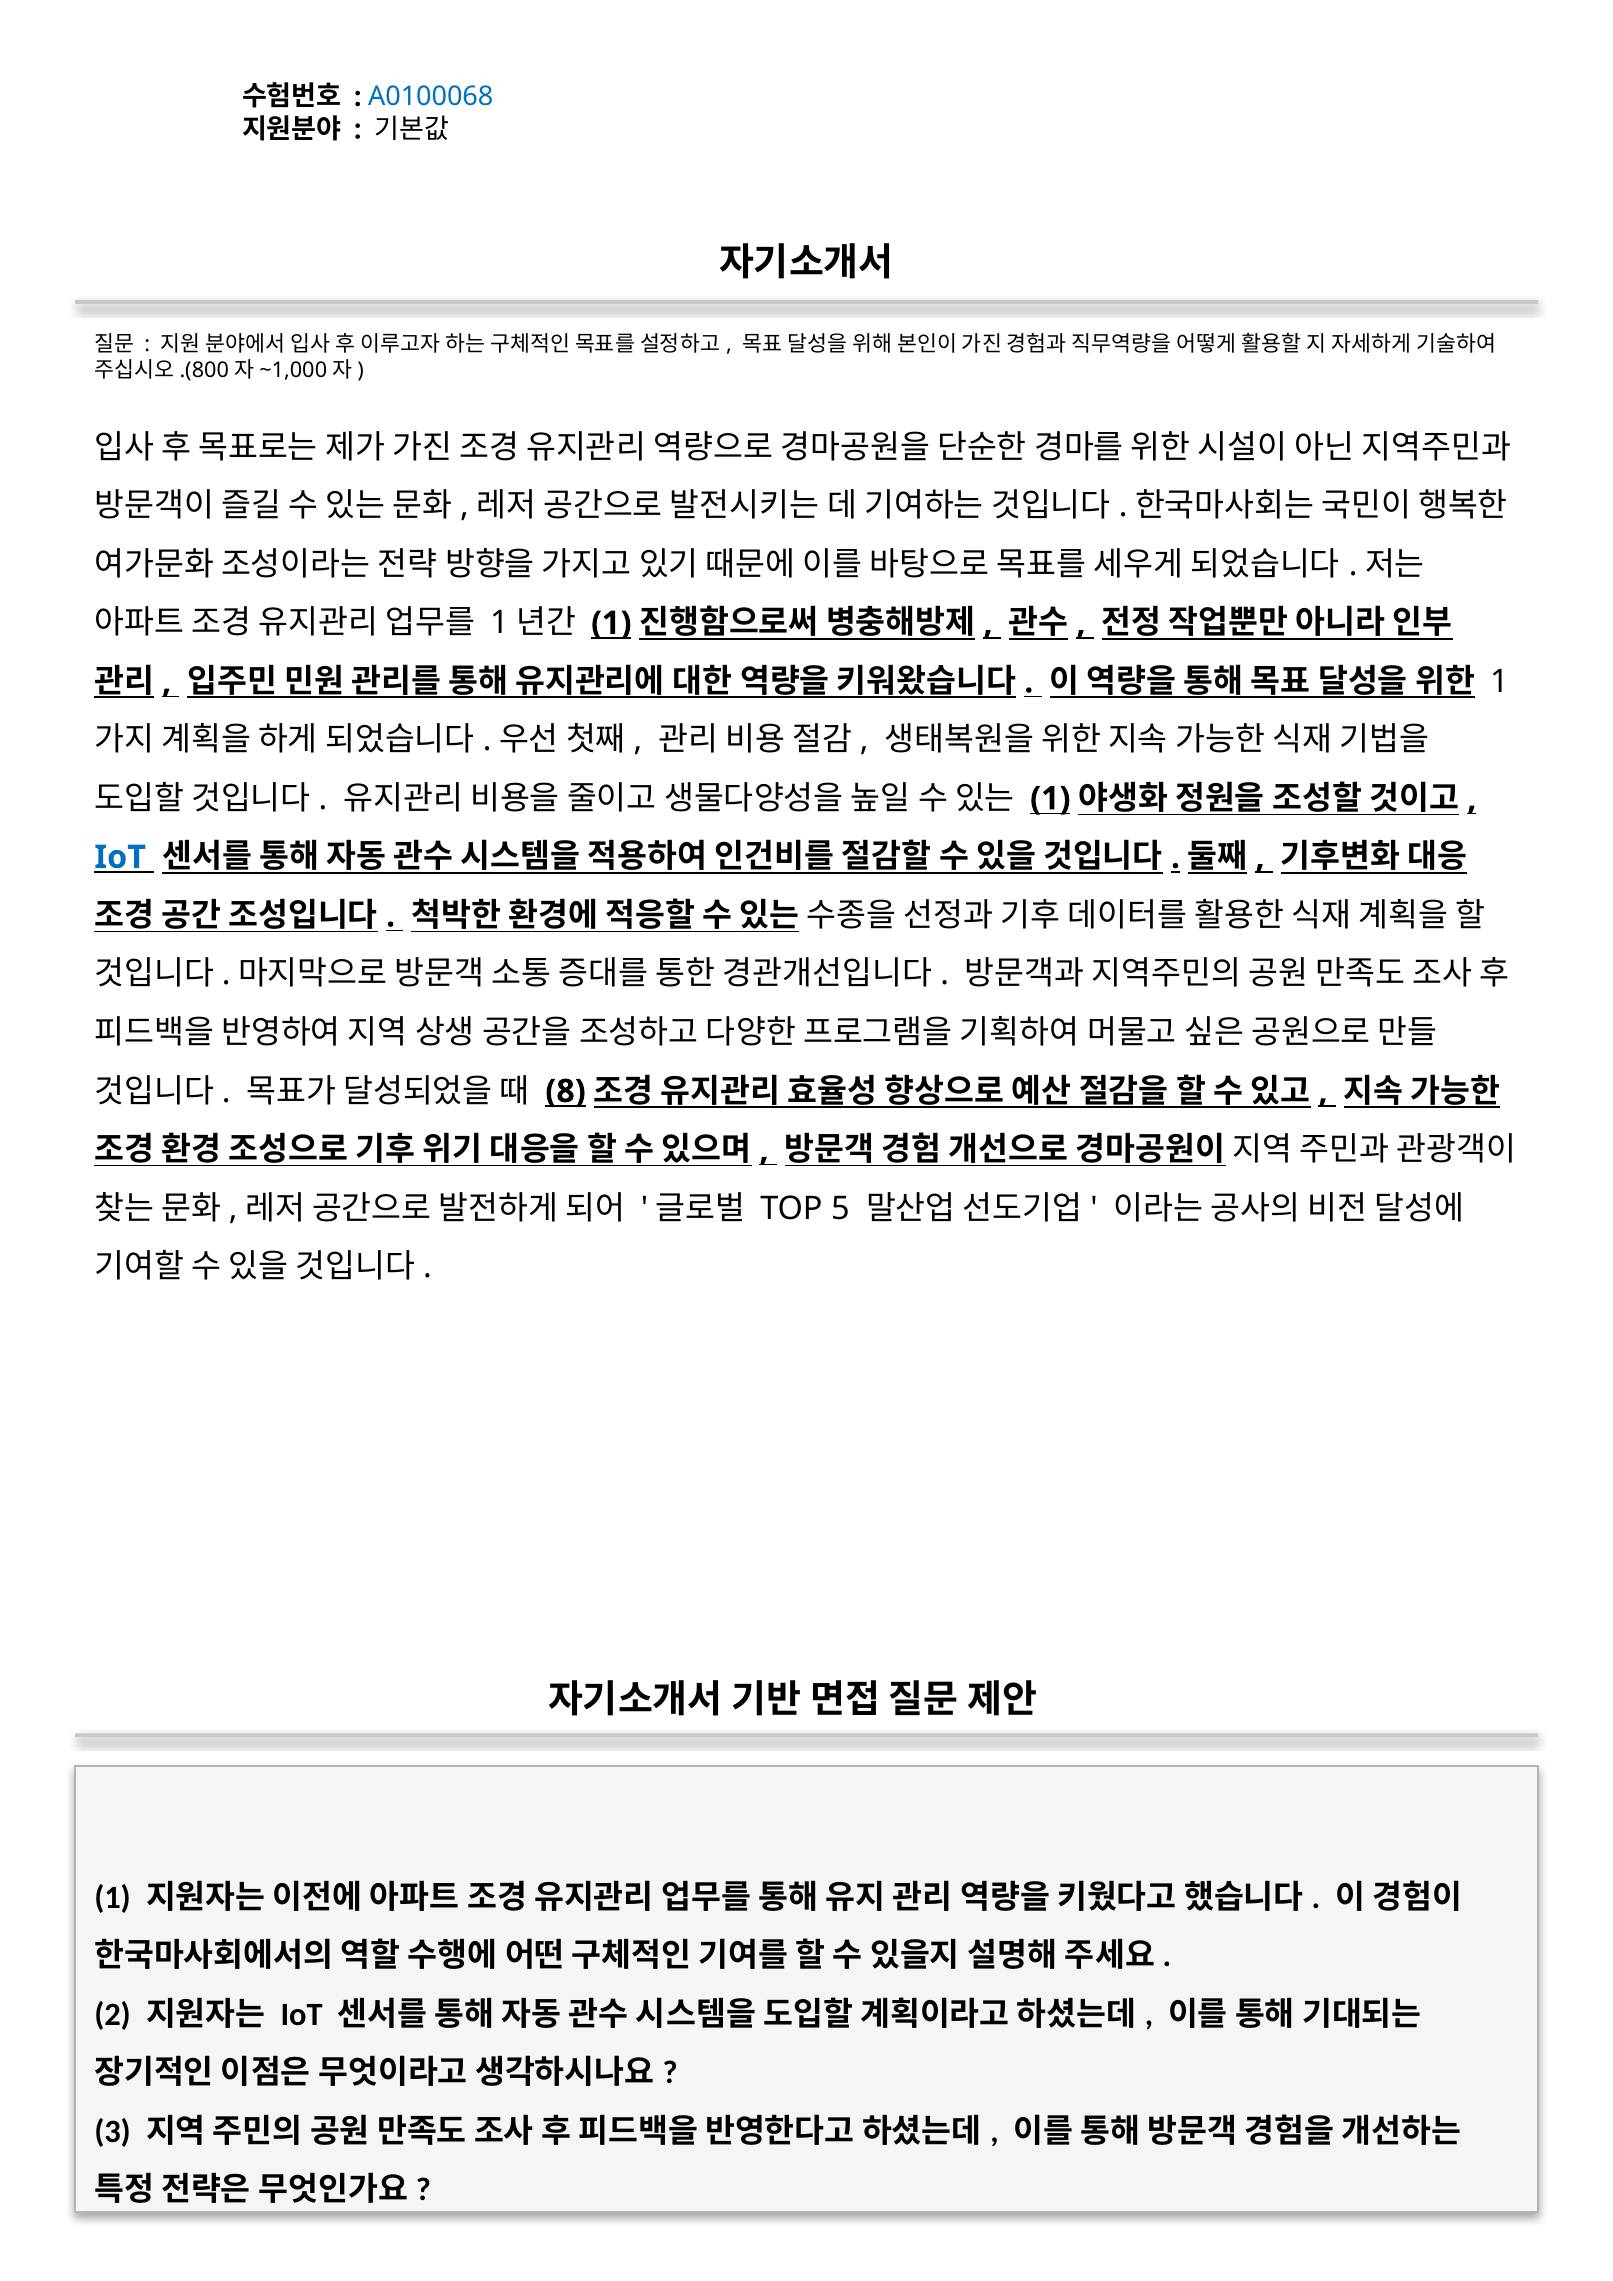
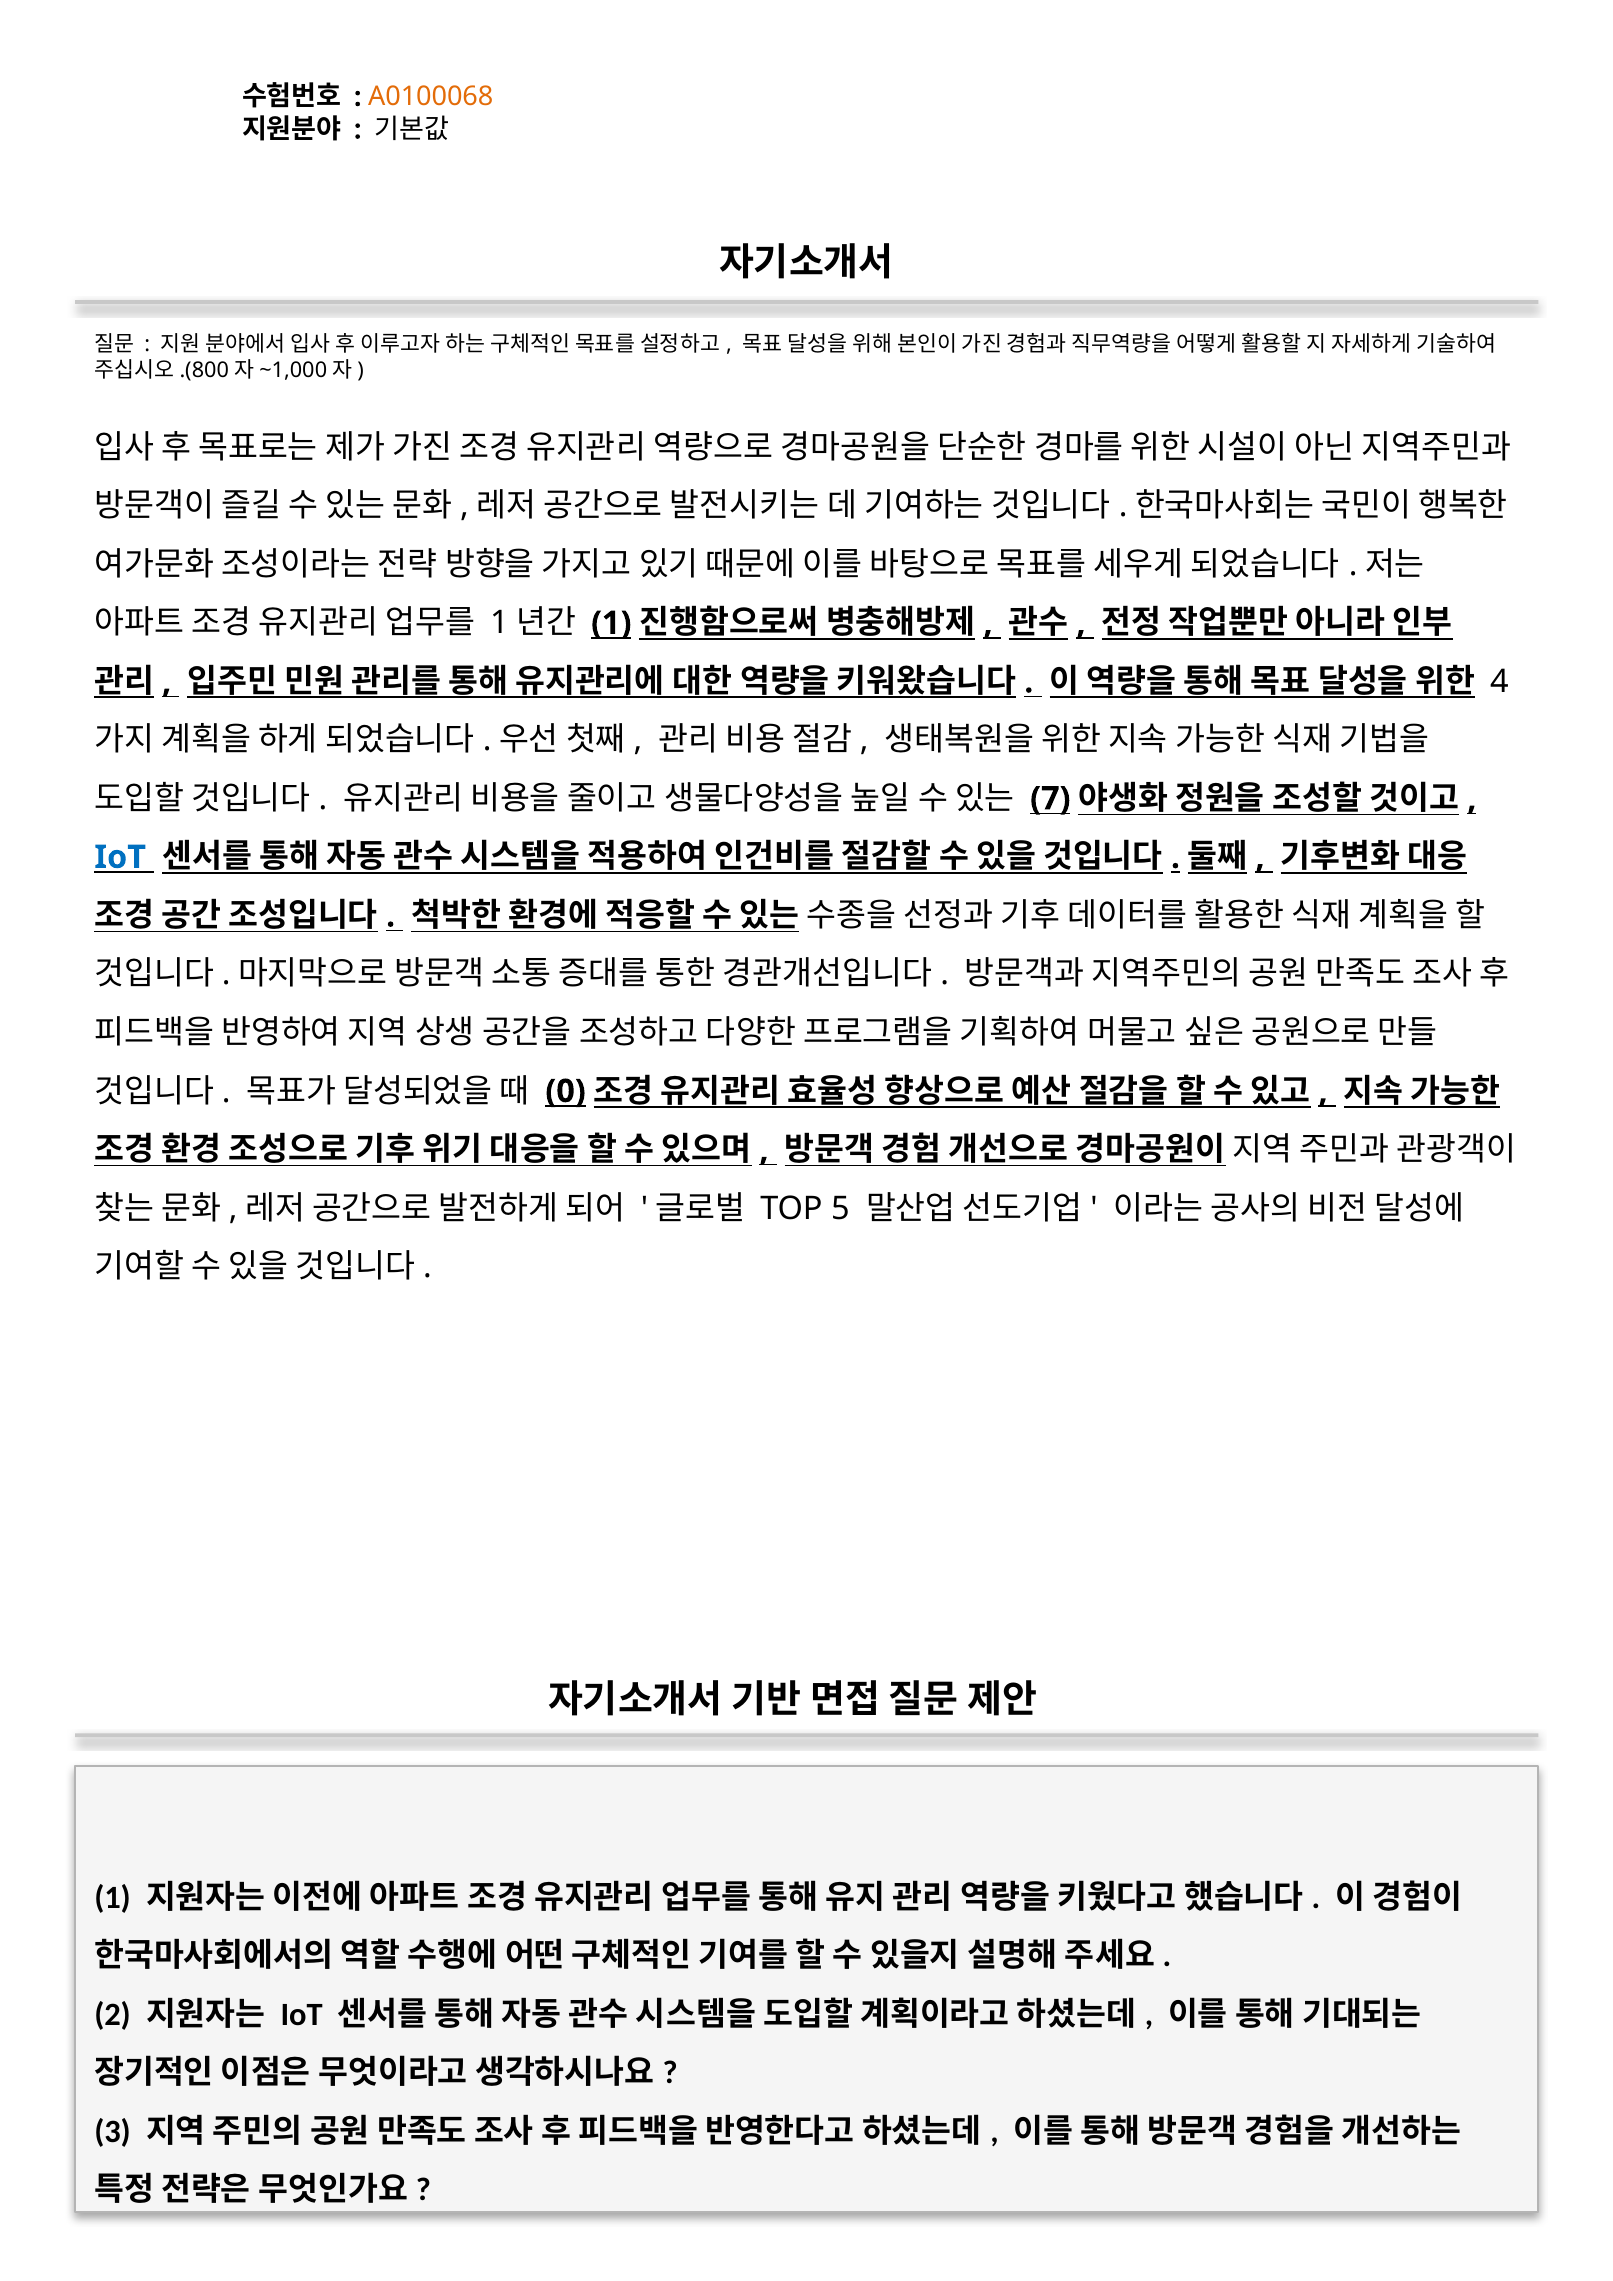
A0100068 colour: blue -> orange (431, 97)
1: 1 -> 4 (1499, 682)
1: 1 -> 7 (1050, 799)
8: 8 -> 0 (566, 1091)
